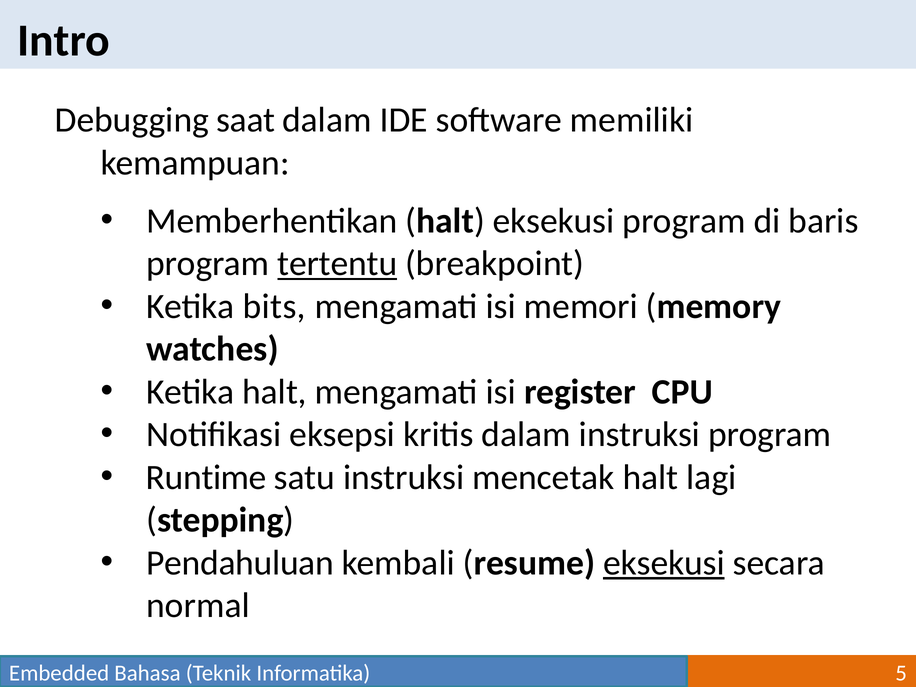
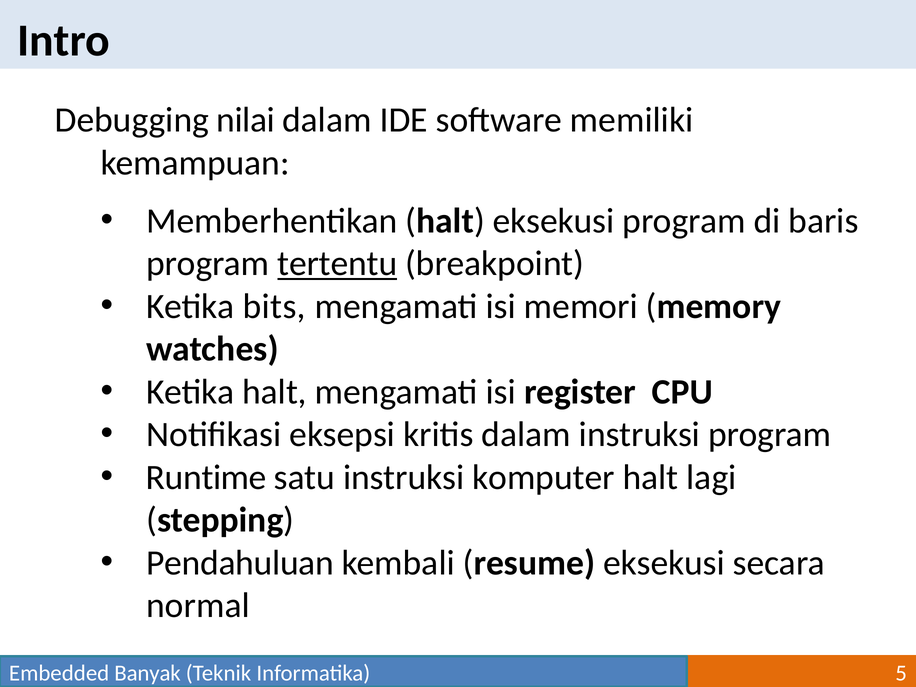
saat: saat -> nilai (246, 120)
mencetak: mencetak -> komputer (543, 477)
eksekusi underline: present -> none (664, 563)
Bahasa: Bahasa -> Banyak (148, 673)
